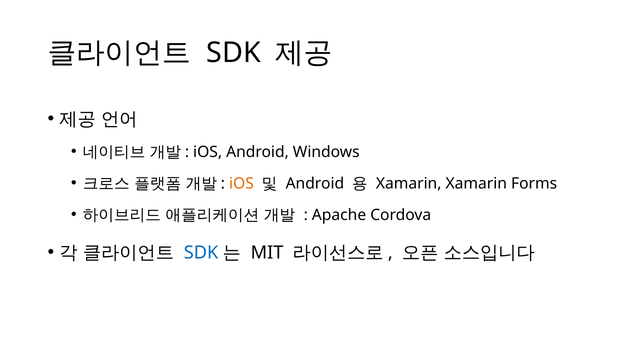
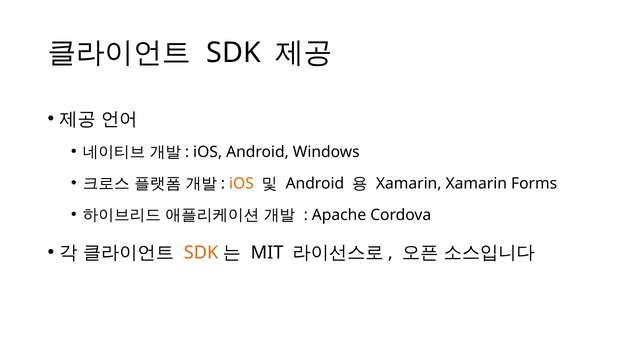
SDK colour: blue -> orange (201, 253)
